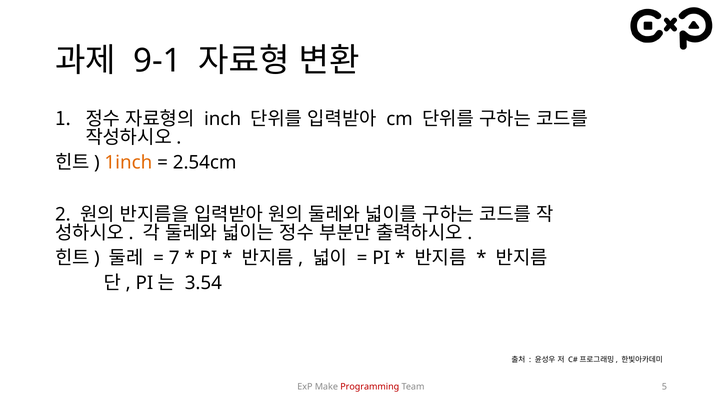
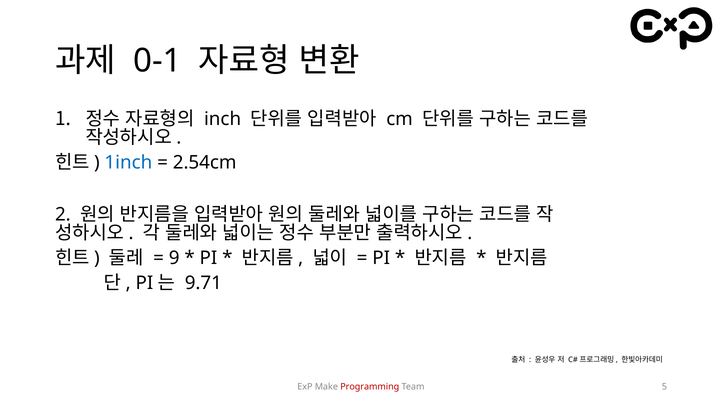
9-1: 9-1 -> 0-1 (157, 61)
1inch colour: orange -> blue (128, 163)
7: 7 -> 9 (174, 258)
3.54: 3.54 -> 9.71 (203, 283)
